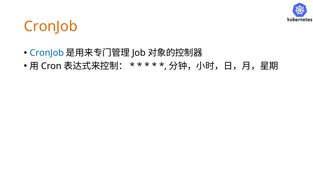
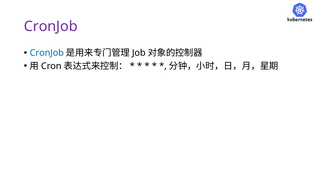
CronJob colour: orange -> purple (51, 26)
